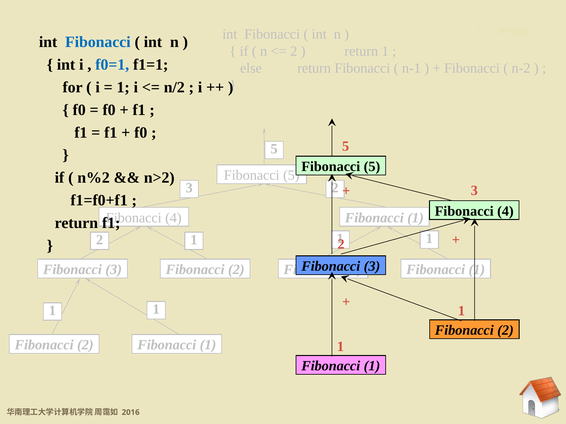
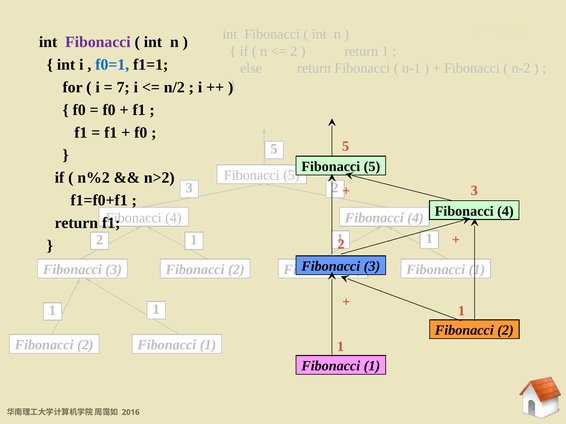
Fibonacci colour: blue -> purple (98, 42)
1: 1 -> 7 (123, 87)
4 Fibonacci 1: 1 -> 4 (416, 218)
